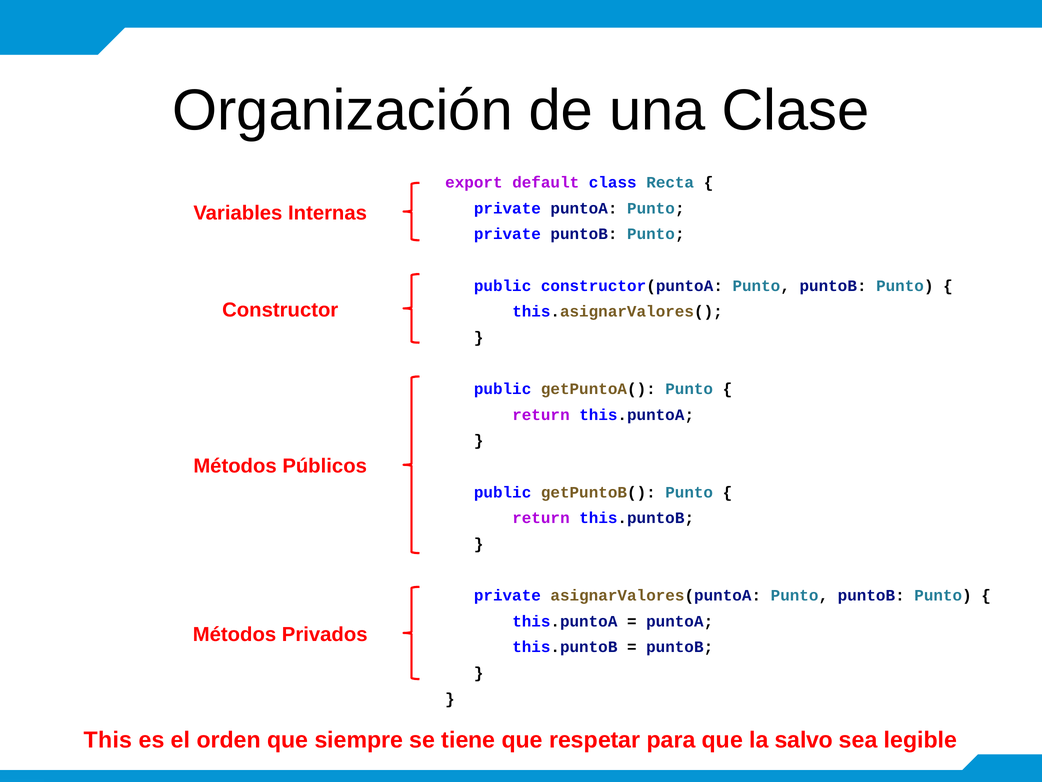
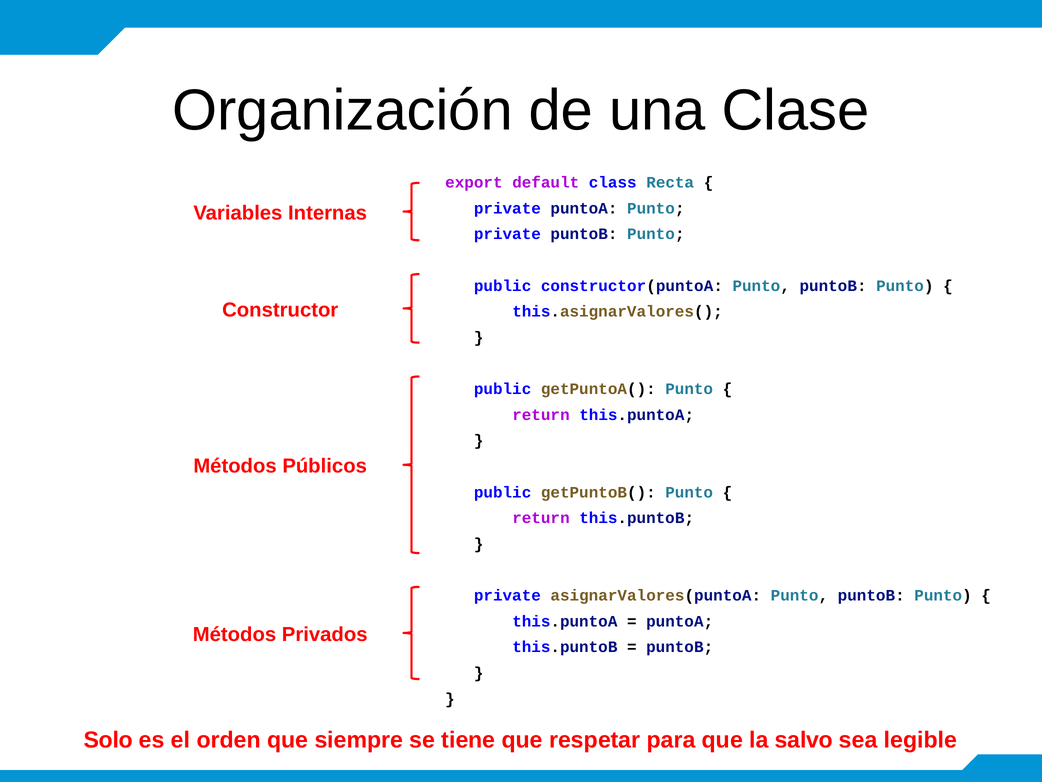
This: This -> Solo (108, 739)
